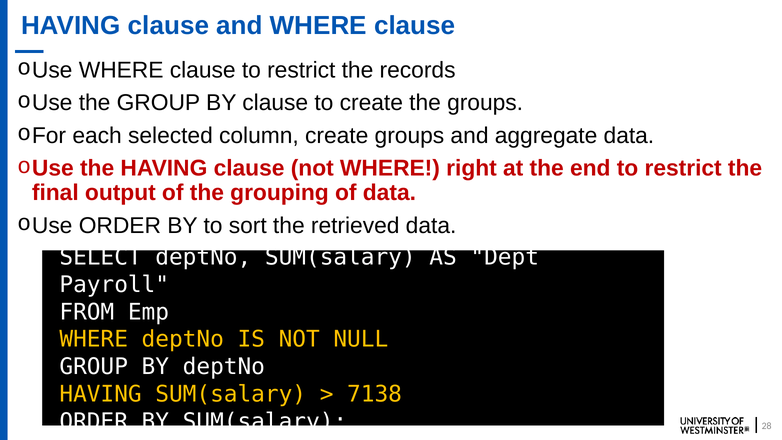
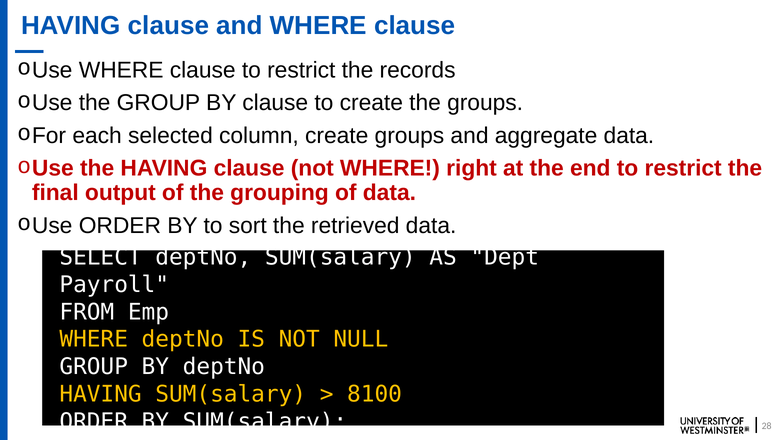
7138: 7138 -> 8100 (375, 394)
